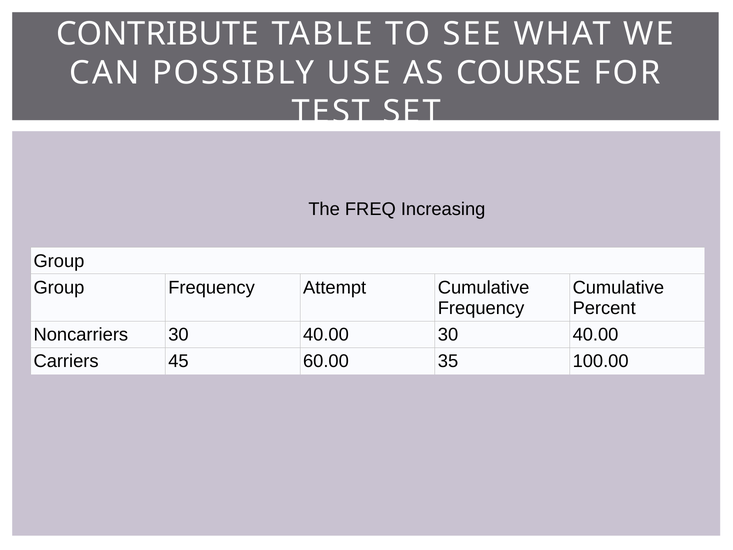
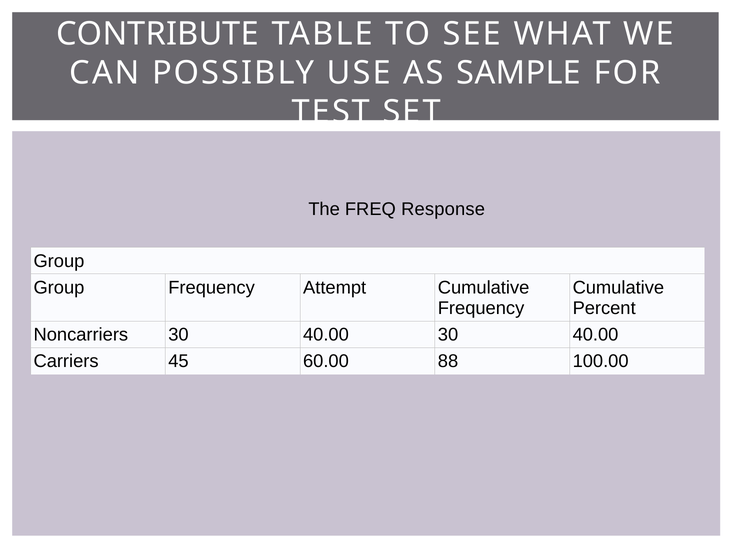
COURSE: COURSE -> SAMPLE (519, 73)
Increasing: Increasing -> Response (443, 209)
35: 35 -> 88 (448, 361)
